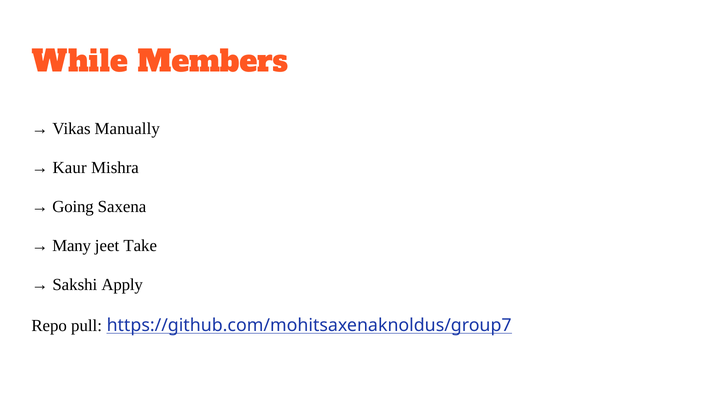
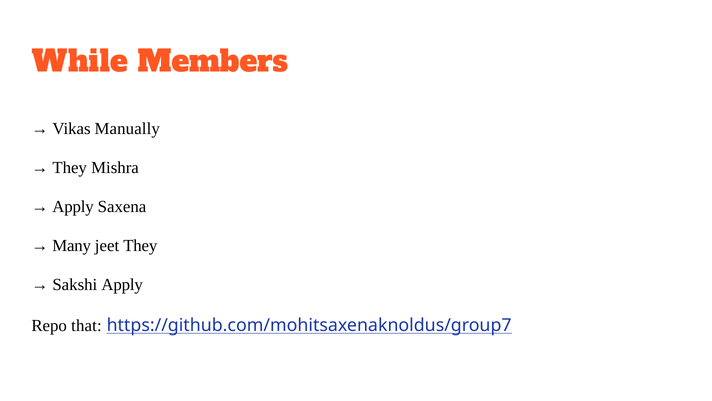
Kaur: Kaur -> They (70, 168)
Going: Going -> Apply (73, 207)
jeet Take: Take -> They (140, 246)
pull: pull -> that (86, 325)
